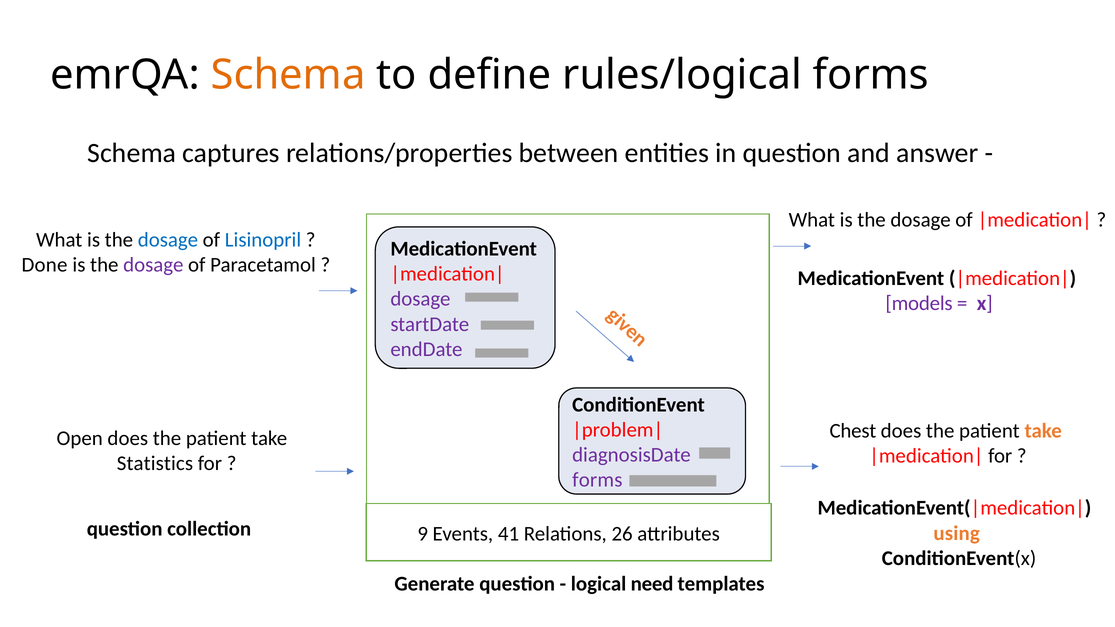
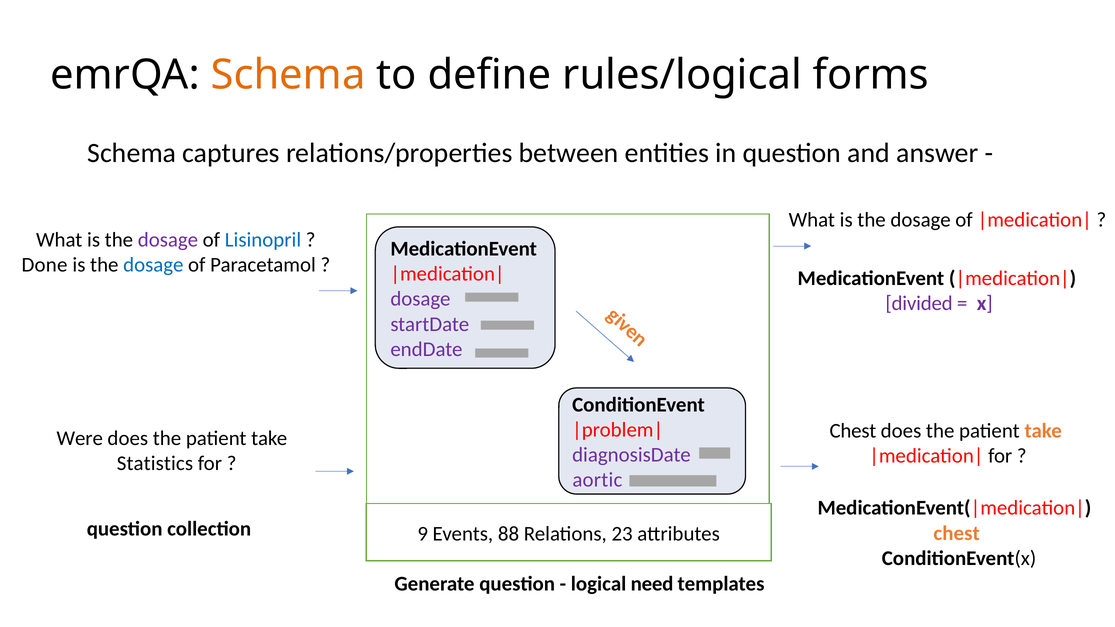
dosage colour: blue -> purple (168, 240)
dosage colour: purple -> blue (153, 265)
models: models -> divided (919, 303)
Open: Open -> Were (80, 438)
forms: forms -> aortic (597, 480)
using: using -> chest (957, 533)
41: 41 -> 88 (509, 534)
26: 26 -> 23 (622, 534)
